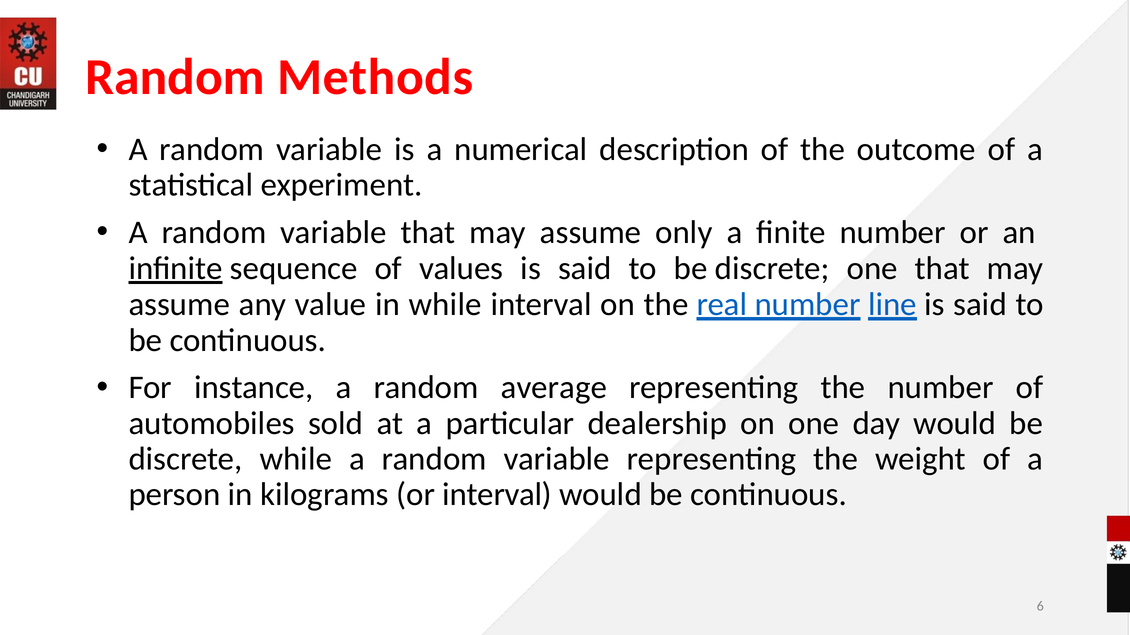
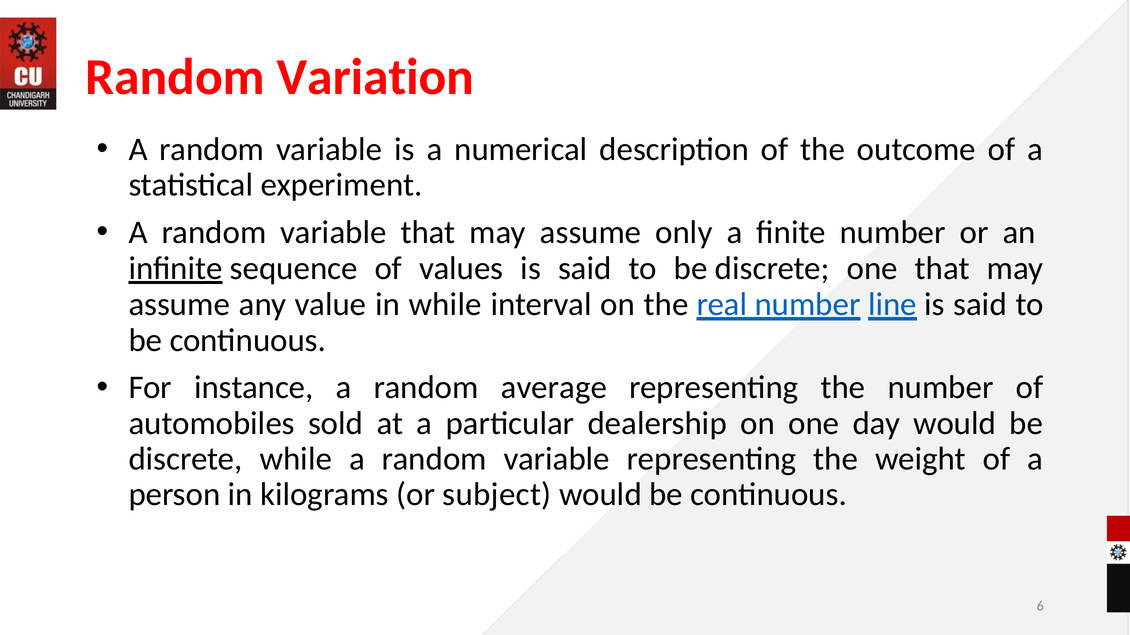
Methods: Methods -> Variation (376, 78)
or interval: interval -> subject (497, 495)
